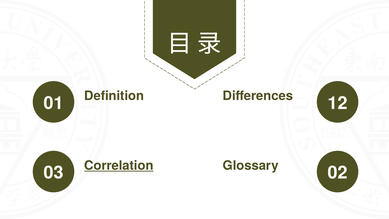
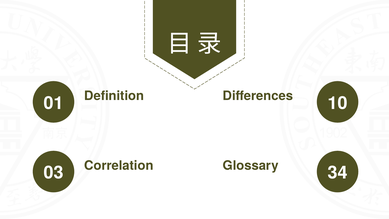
12: 12 -> 10 (338, 103)
Correlation underline: present -> none (119, 165)
02: 02 -> 34 (338, 173)
